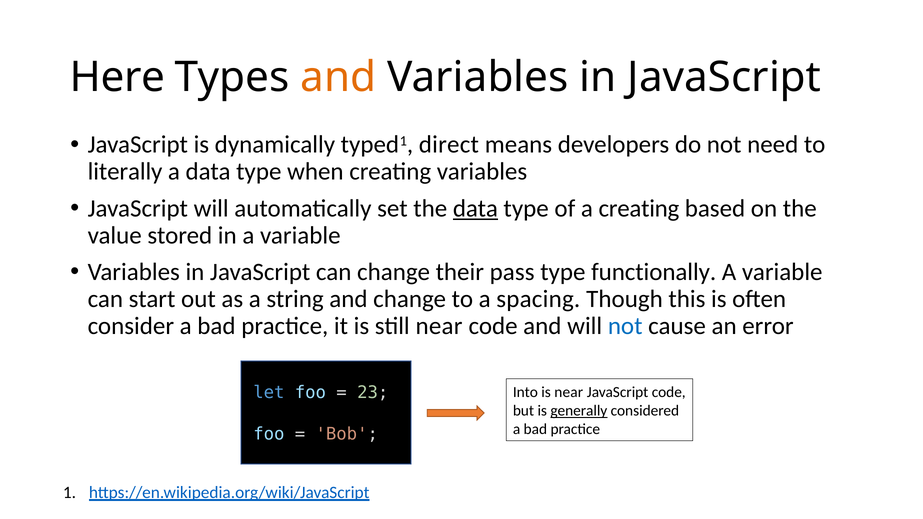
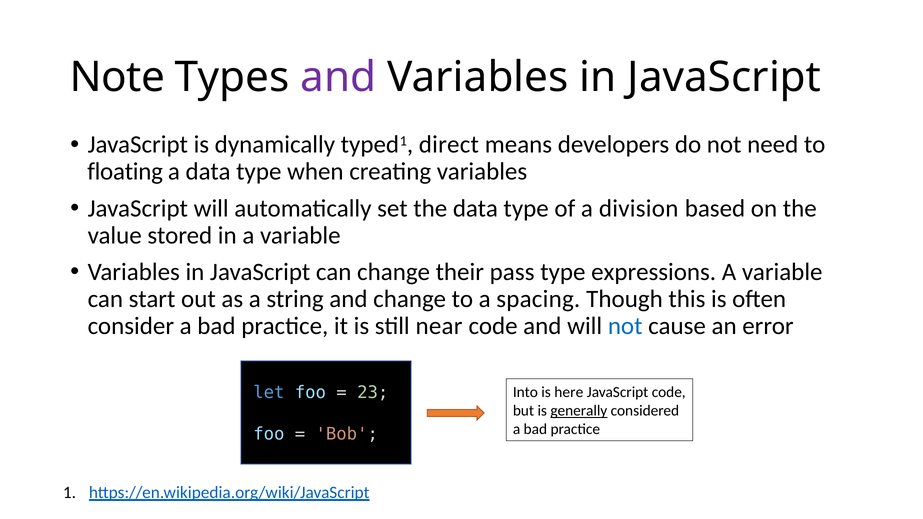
Here: Here -> Note (117, 78)
and colour: orange -> purple (338, 78)
literally: literally -> floating (125, 172)
data underline: present -> none (475, 208)
a creating: creating -> division (639, 208)
functionally: functionally -> expressions (654, 272)
is near: near -> here (569, 392)
